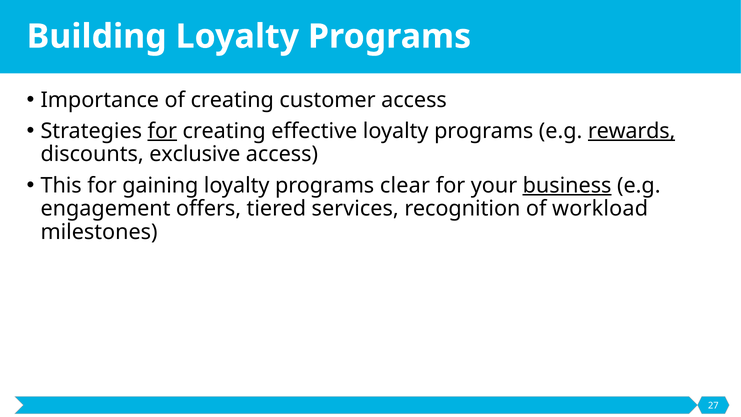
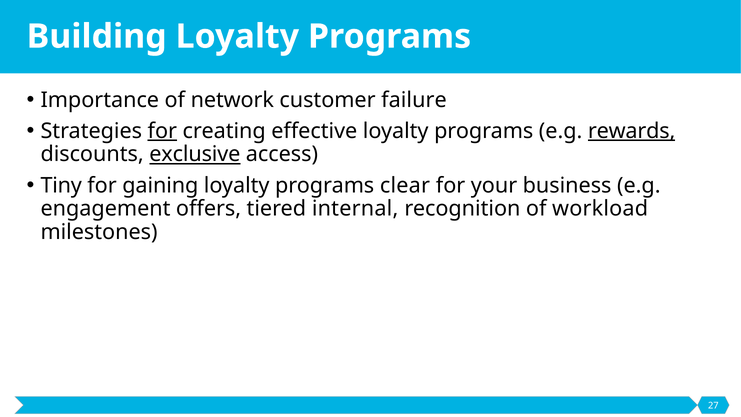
of creating: creating -> network (232, 100)
customer access: access -> failure (414, 100)
exclusive underline: none -> present (195, 154)
This: This -> Tiny (61, 185)
business underline: present -> none (567, 185)
services: services -> internal (355, 209)
